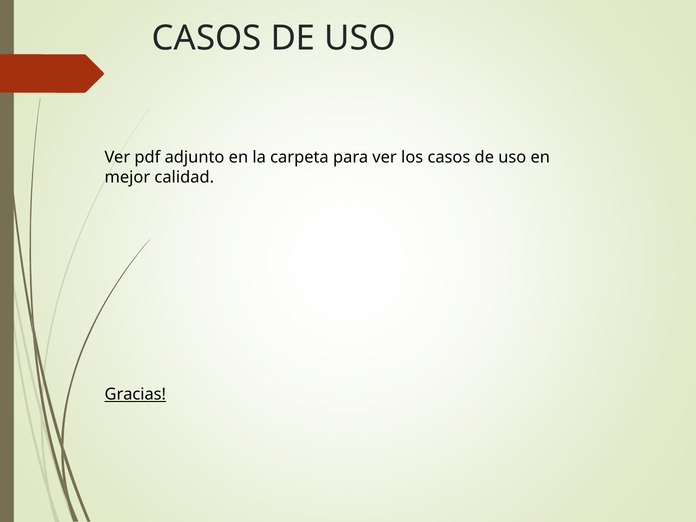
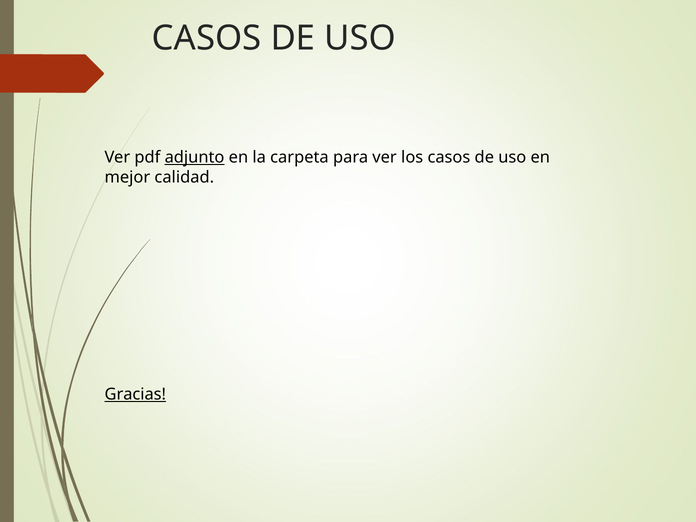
adjunto underline: none -> present (195, 158)
